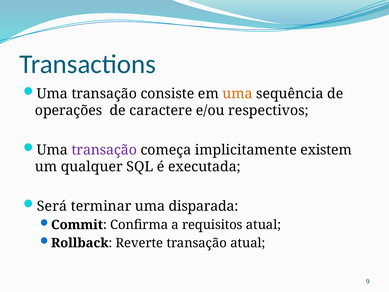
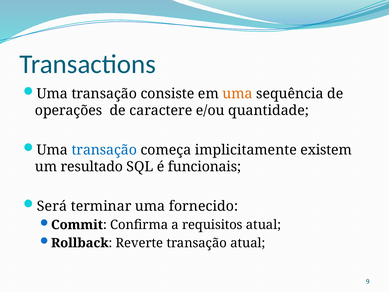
respectivos: respectivos -> quantidade (269, 111)
transação colour: purple -> blue (104, 150)
qualquer: qualquer -> resultado (92, 167)
executada: executada -> funcionais (204, 167)
disparada: disparada -> fornecido (203, 206)
